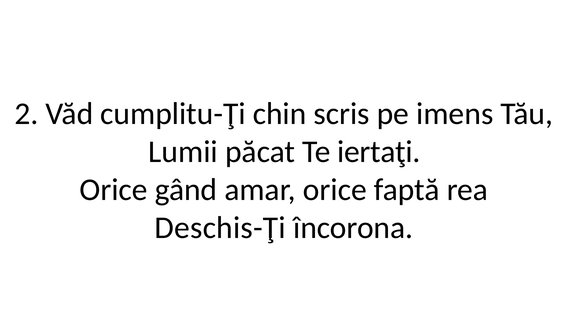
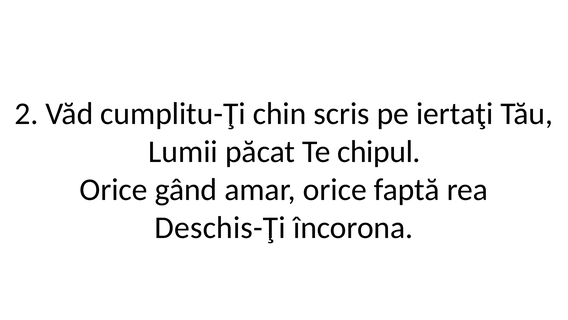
imens: imens -> iertaţi (455, 114)
iertaţi: iertaţi -> chipul (379, 152)
